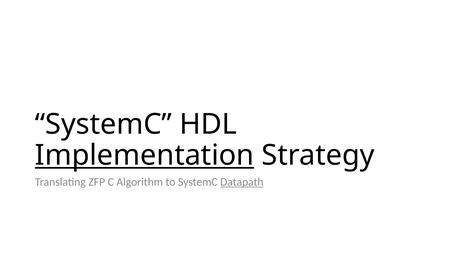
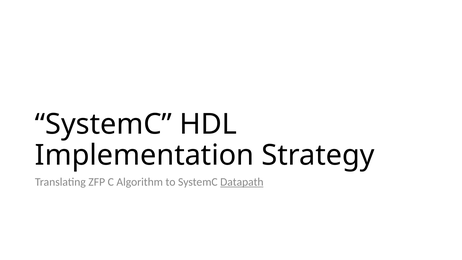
Implementation underline: present -> none (145, 155)
